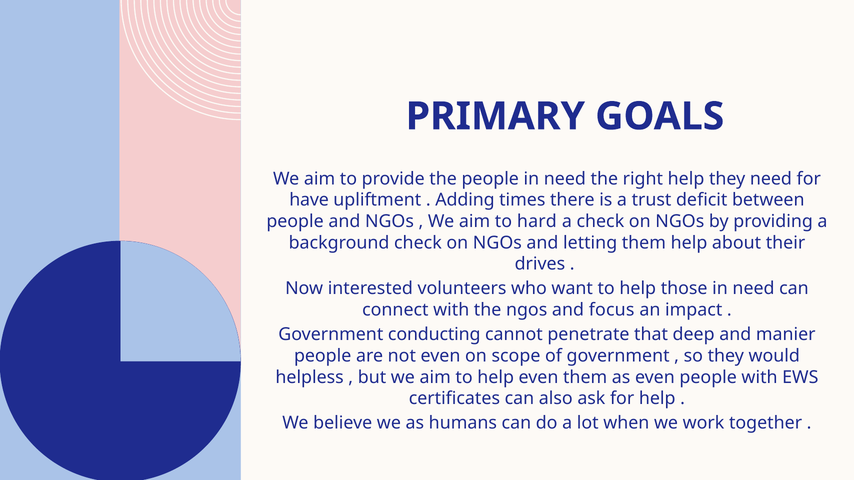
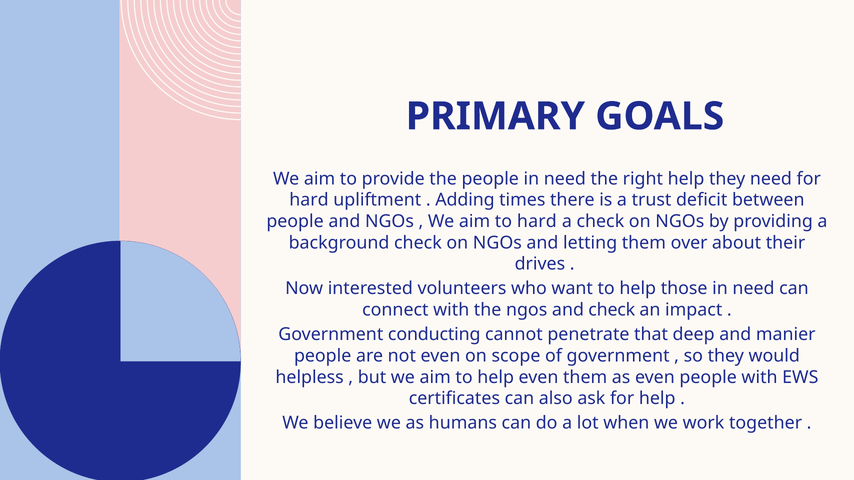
have: have -> hard (309, 200)
them help: help -> over (689, 243)
and focus: focus -> check (612, 310)
